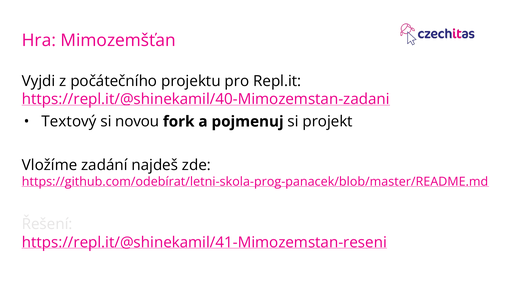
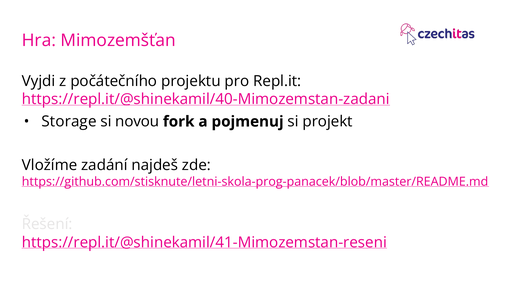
Textový: Textový -> Storage (69, 122)
https://github.com/odebírat/letni-skola-prog-panacek/blob/master/README.md: https://github.com/odebírat/letni-skola-prog-panacek/blob/master/README.md -> https://github.com/stisknute/letni-skola-prog-panacek/blob/master/README.md (255, 182)
